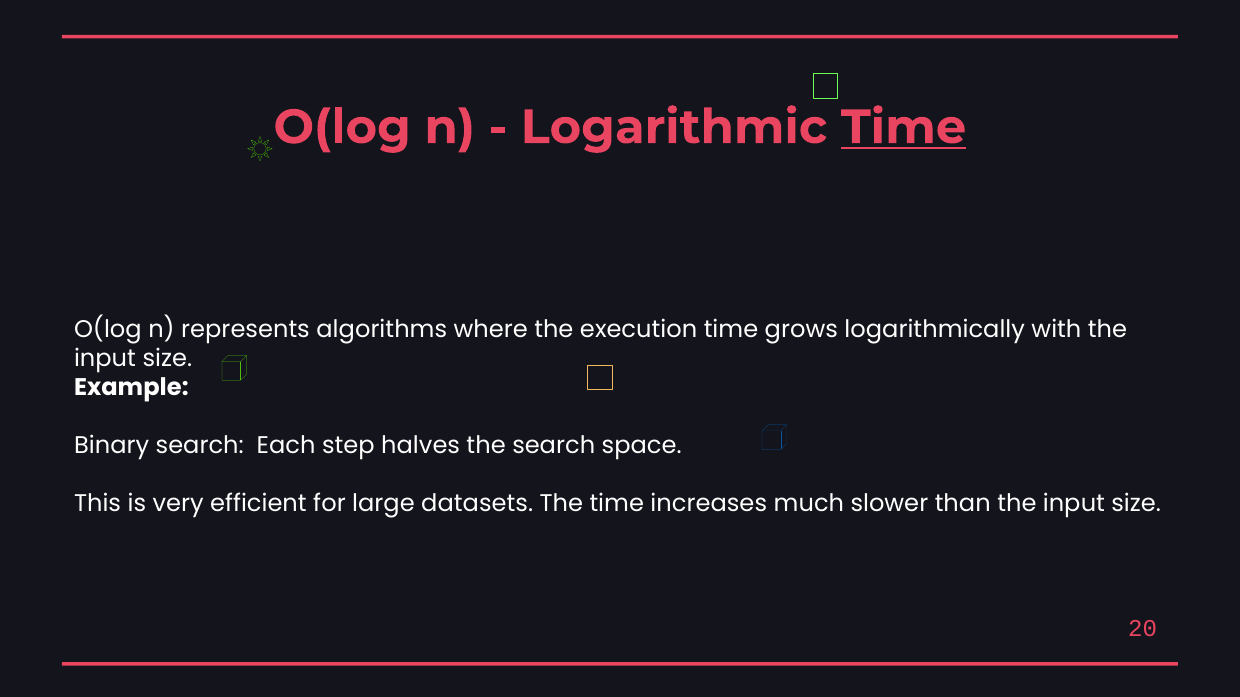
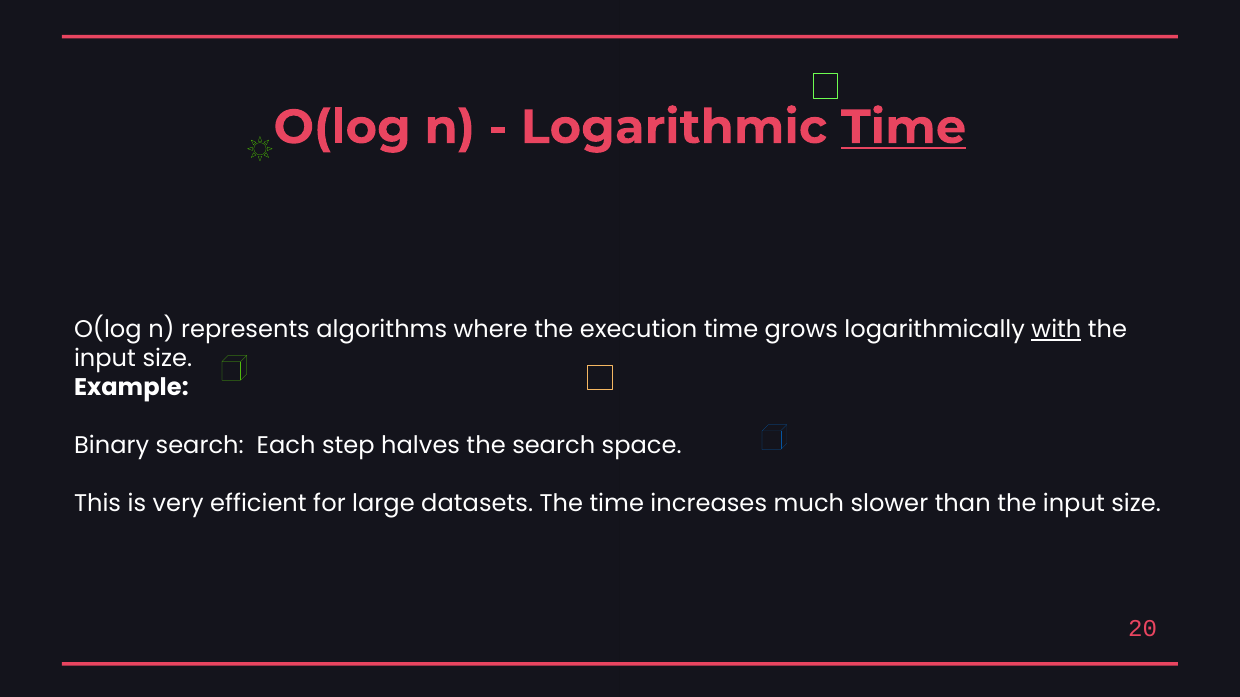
with underline: none -> present (1056, 330)
